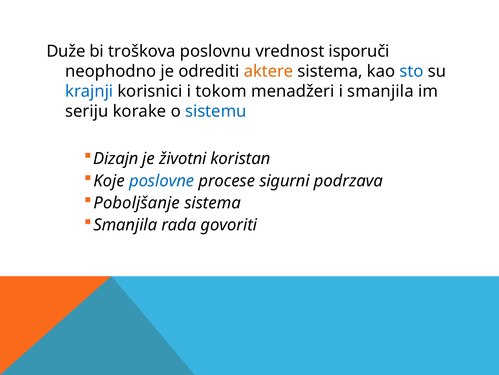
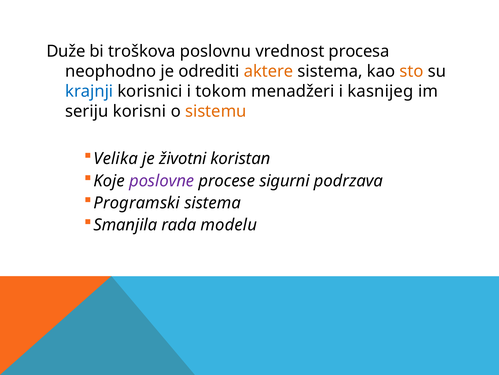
isporuči: isporuči -> procesa (359, 51)
sto colour: blue -> orange (411, 71)
i smanjila: smanjila -> kasnijeg (380, 91)
korake: korake -> korisni (139, 111)
sistemu colour: blue -> orange (216, 111)
Dizajn: Dizajn -> Velika (116, 158)
poslovne colour: blue -> purple (162, 181)
Poboljšanje: Poboljšanje -> Programski (137, 203)
govoriti: govoriti -> modelu (229, 225)
